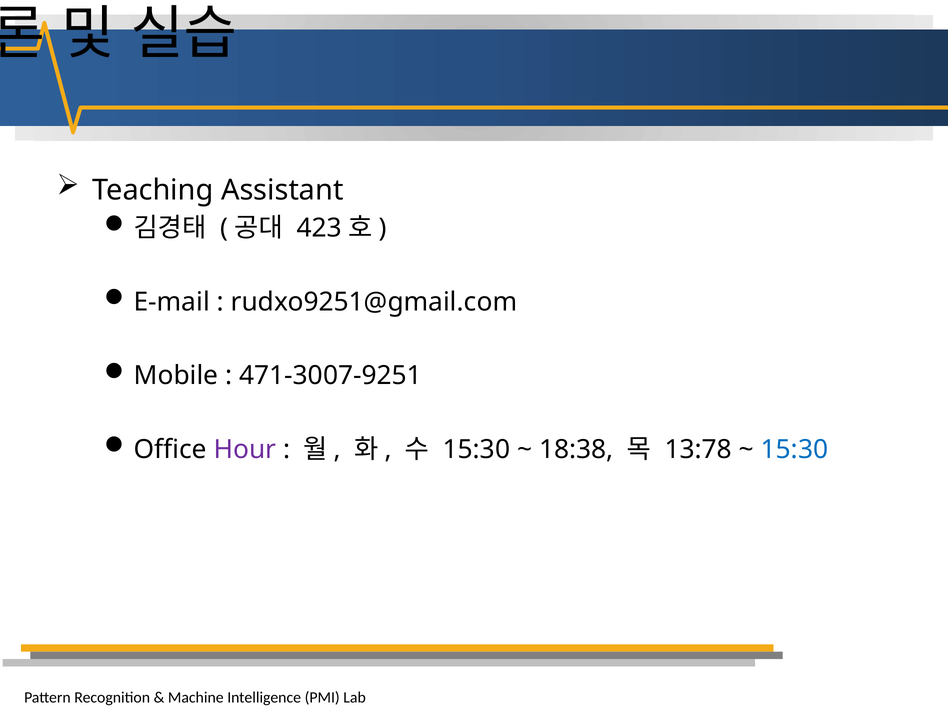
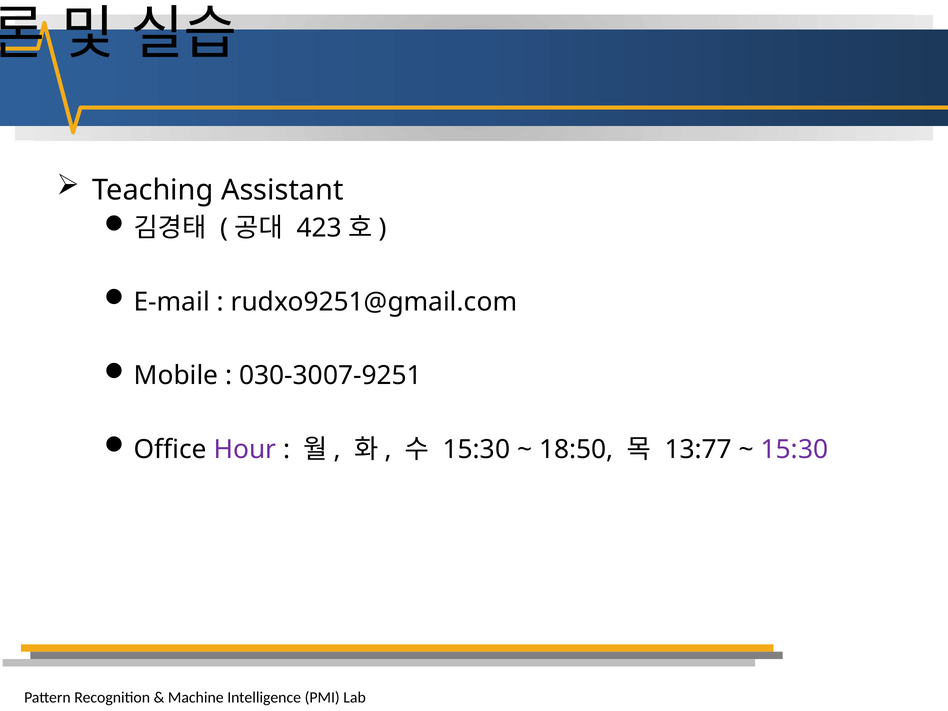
471-3007-9251: 471-3007-9251 -> 030-3007-9251 (331, 376)
18:38: 18:38 -> 18:50 (576, 449)
13:78: 13:78 -> 13:77 (698, 449)
15:30 colour: blue -> purple (794, 449)
